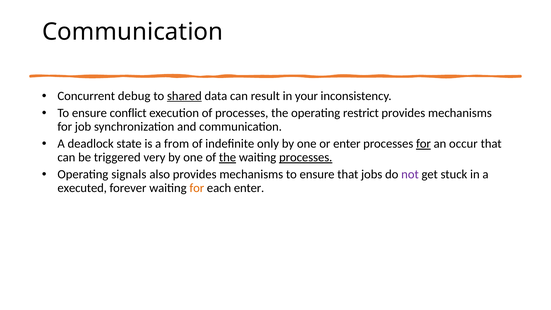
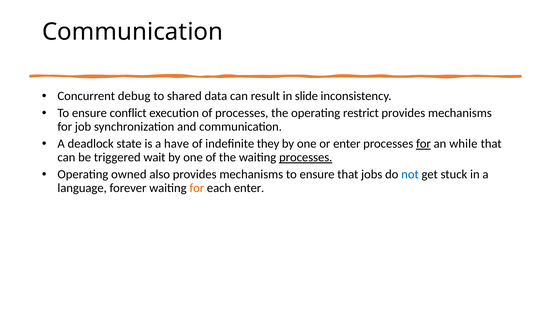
shared underline: present -> none (184, 96)
your: your -> slide (306, 96)
from: from -> have (177, 144)
only: only -> they (268, 144)
occur: occur -> while (463, 144)
very: very -> wait (154, 157)
the underline: present -> none (228, 157)
signals: signals -> owned (129, 174)
not colour: purple -> blue (410, 174)
executed: executed -> language (82, 188)
